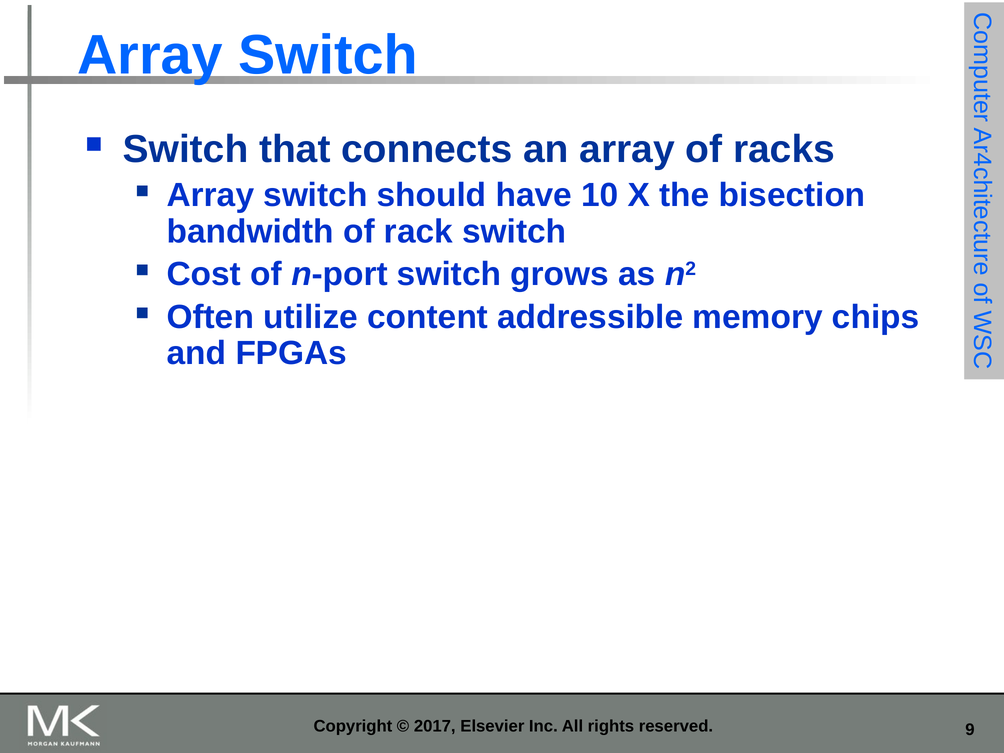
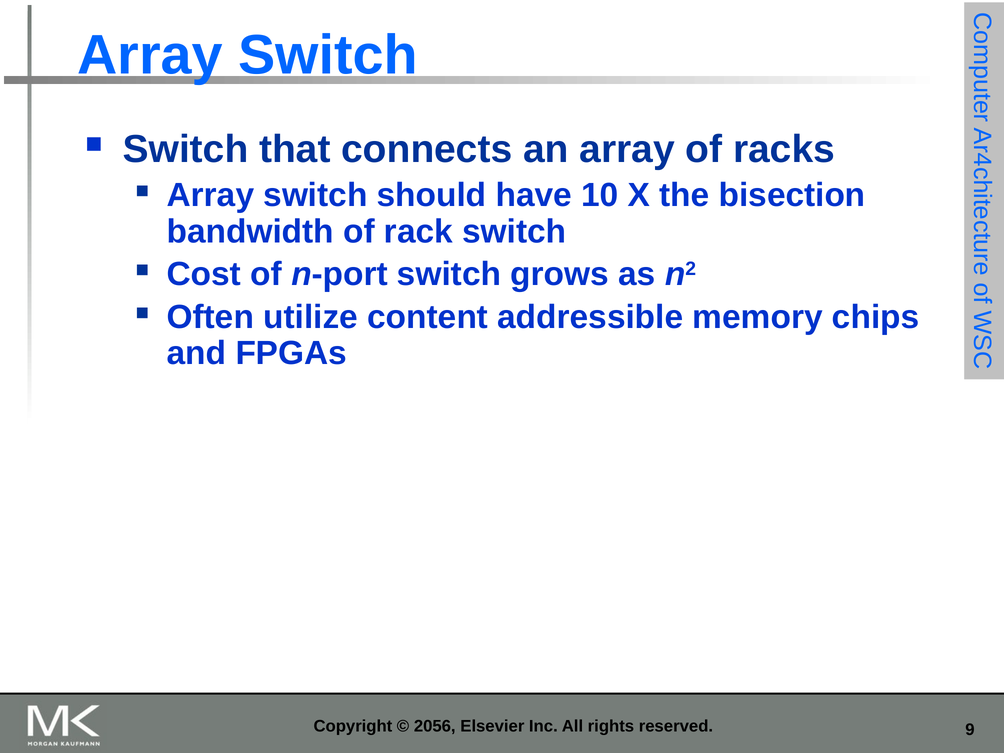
2017: 2017 -> 2056 (435, 726)
